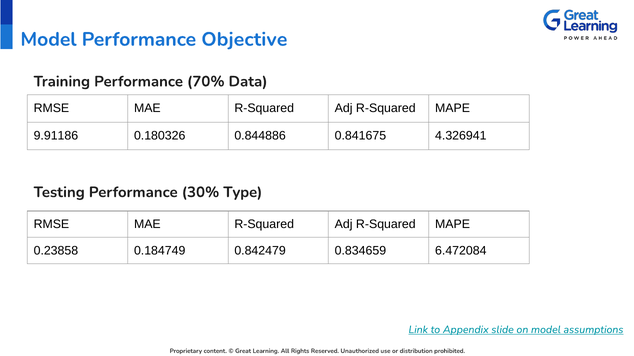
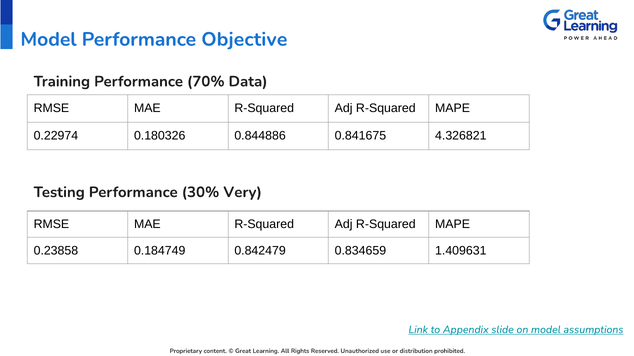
9.91186: 9.91186 -> 0.22974 (56, 136)
4.326941: 4.326941 -> 4.326821 (461, 136)
Type: Type -> Very (243, 192)
6.472084: 6.472084 -> 1.409631 (461, 251)
